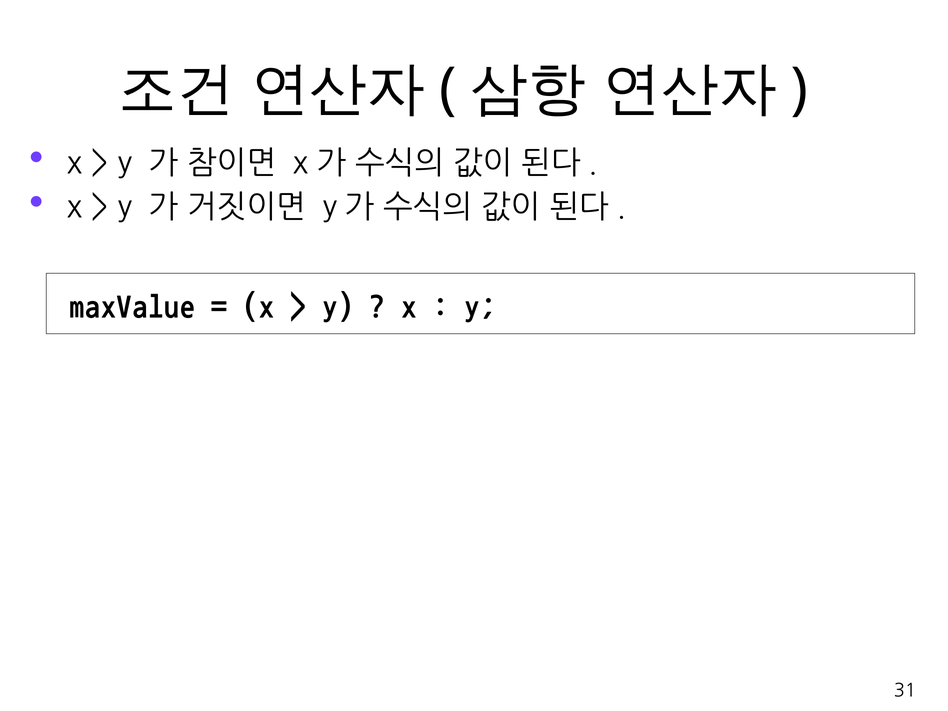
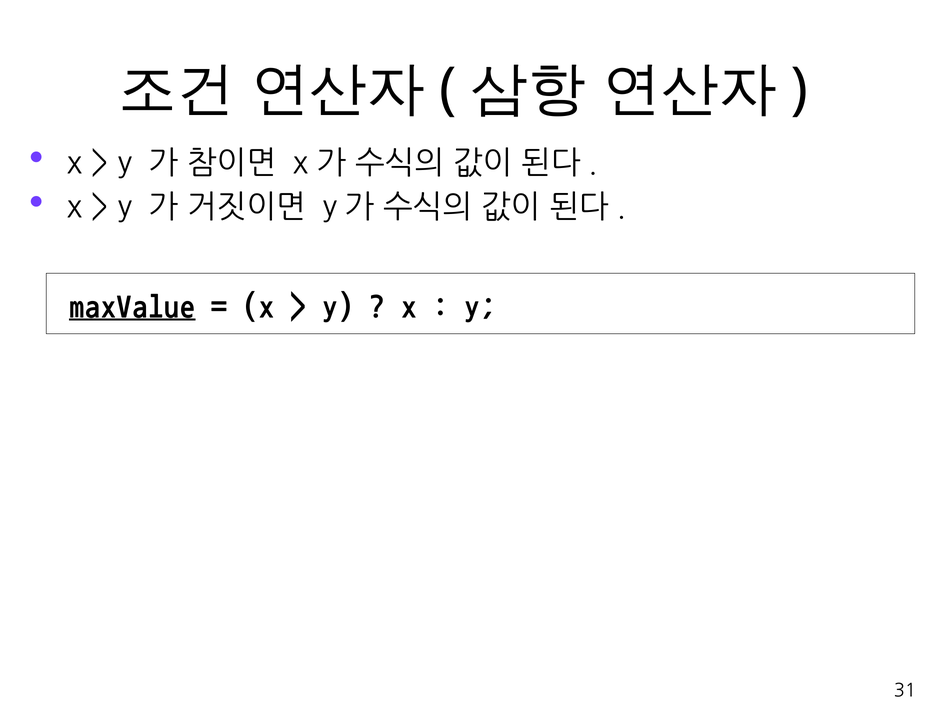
maxValue underline: none -> present (132, 306)
